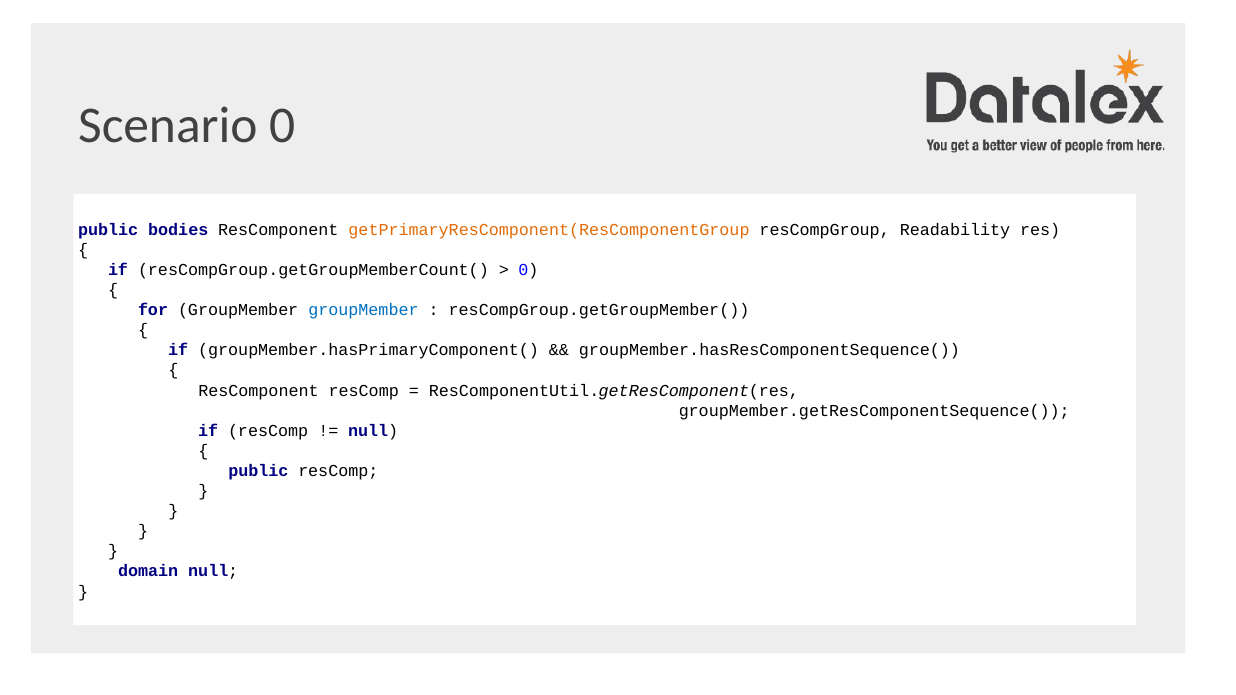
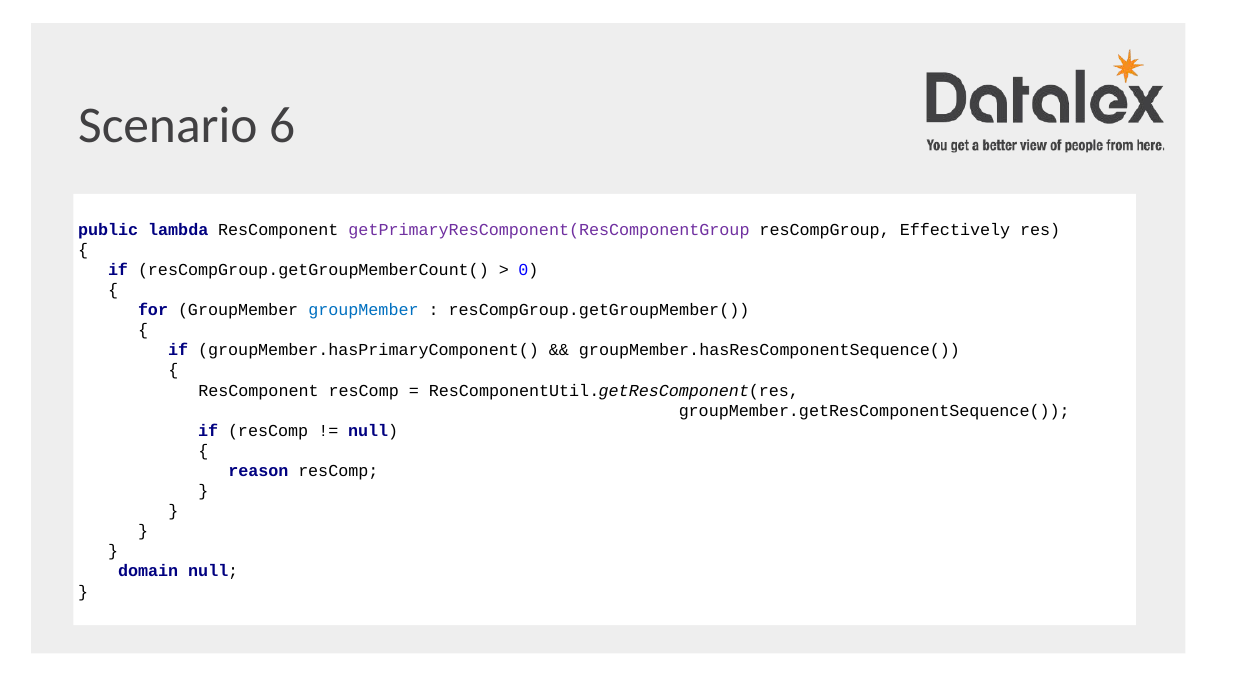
Scenario 0: 0 -> 6 (282, 126)
bodies: bodies -> lambda (178, 230)
getPrimaryResComponent(ResComponentGroup colour: orange -> purple (549, 230)
Readability: Readability -> Effectively (955, 230)
public: public -> reason (258, 471)
